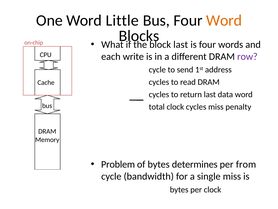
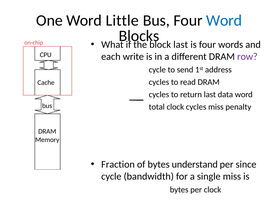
Word colour: orange -> blue (224, 20)
Problem: Problem -> Fraction (118, 164)
determines: determines -> understand (195, 164)
from: from -> since (246, 164)
